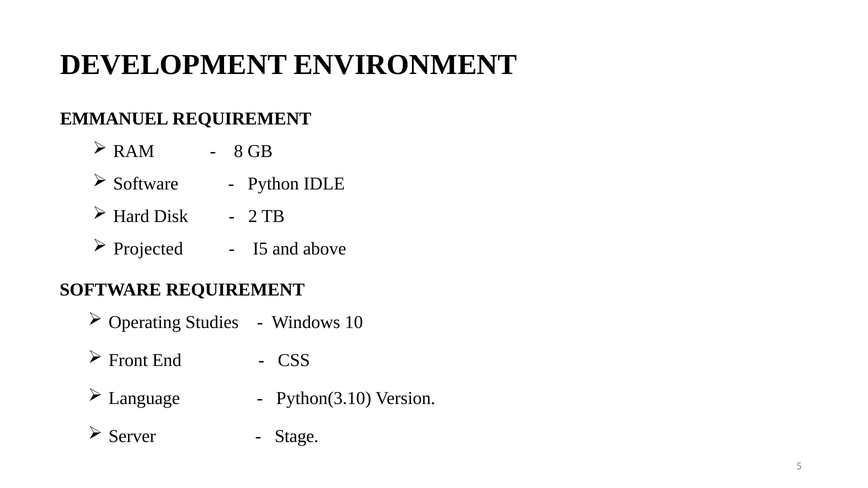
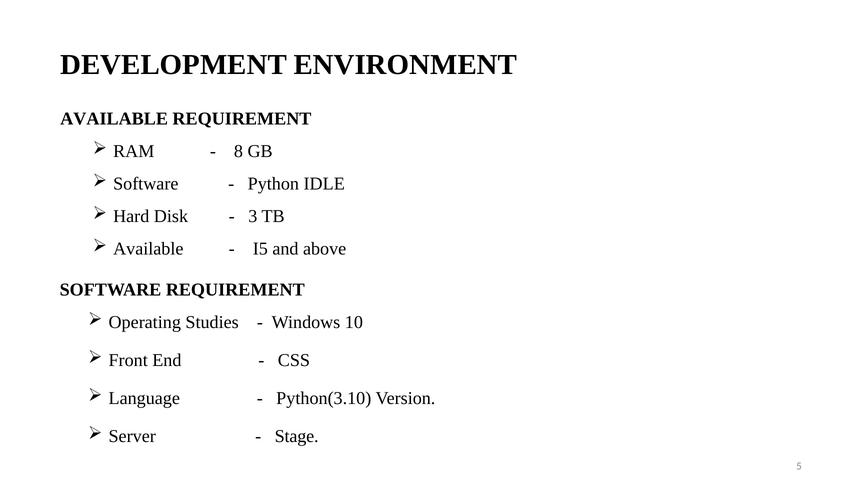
EMMANUEL: EMMANUEL -> AVAILABLE (114, 119)
2: 2 -> 3 (253, 216)
Projected: Projected -> Available (148, 249)
